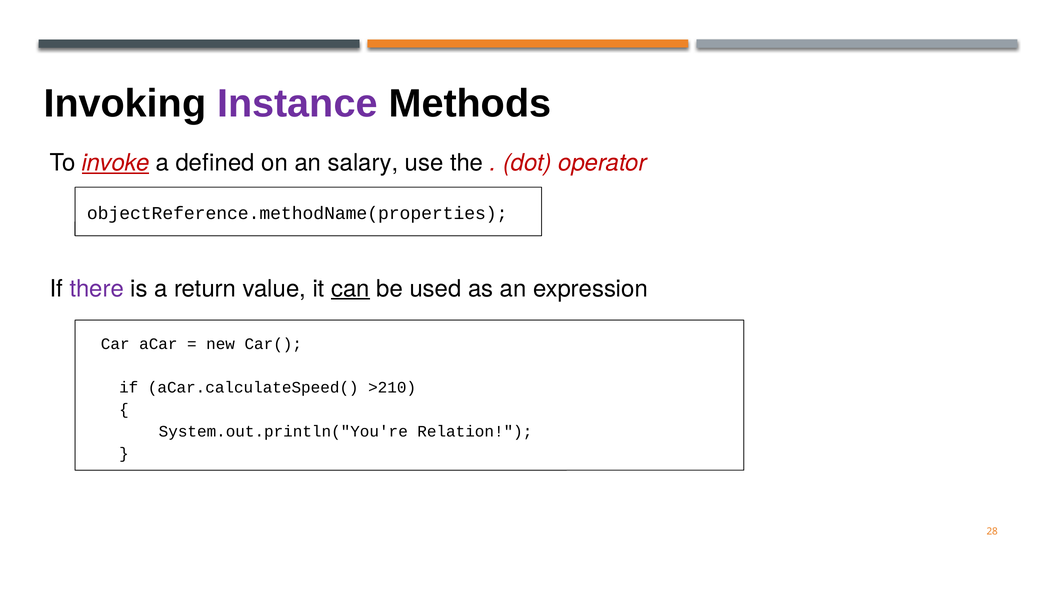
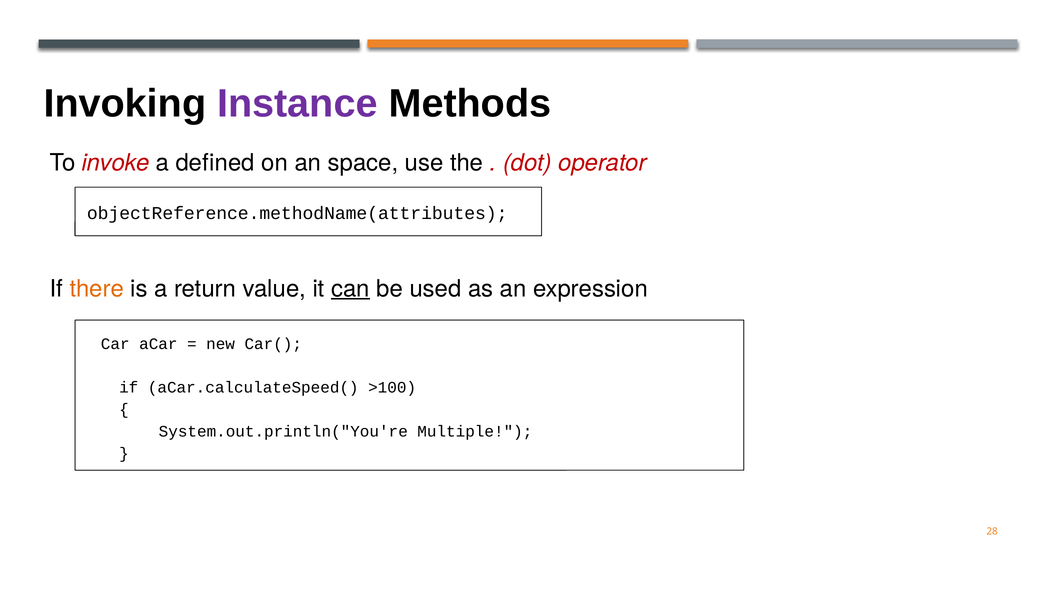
invoke underline: present -> none (116, 163)
salary: salary -> space (363, 163)
objectReference.methodName(properties: objectReference.methodName(properties -> objectReference.methodName(attributes (297, 213)
there colour: purple -> orange (97, 289)
>210: >210 -> >100 (392, 388)
Relation: Relation -> Multiple (475, 431)
